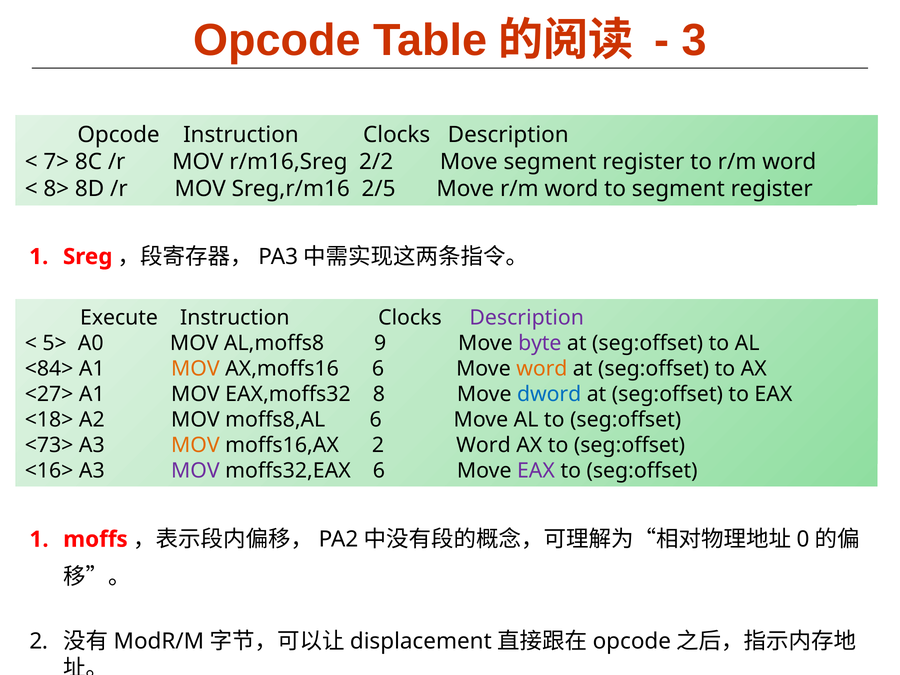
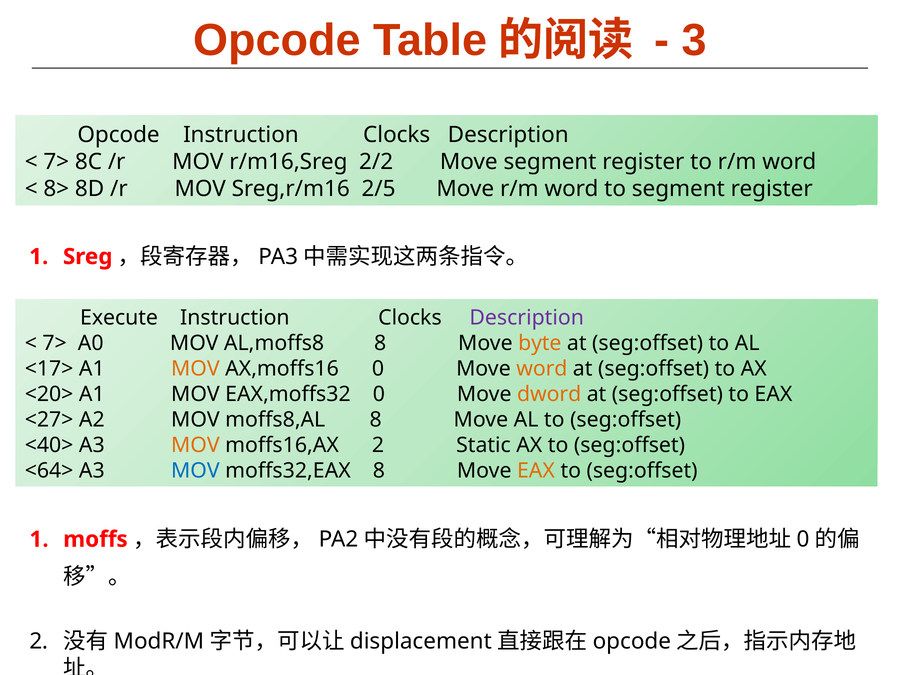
5>: 5> -> 7> (55, 343)
AL,moffs8 9: 9 -> 8 (380, 343)
byte colour: purple -> orange (540, 343)
<84>: <84> -> <17> (49, 369)
AX,moffs16 6: 6 -> 0 (378, 369)
<27>: <27> -> <20> (49, 394)
EAX,moffs32 8: 8 -> 0 (379, 394)
dword colour: blue -> orange (549, 394)
<18>: <18> -> <27> (49, 420)
moffs8,AL 6: 6 -> 8 (376, 420)
<73>: <73> -> <40> (49, 445)
2 Word: Word -> Static (483, 445)
<16>: <16> -> <64> (49, 471)
MOV colour: purple -> blue (195, 471)
moffs32,EAX 6: 6 -> 8 (379, 471)
EAX colour: purple -> orange (536, 471)
